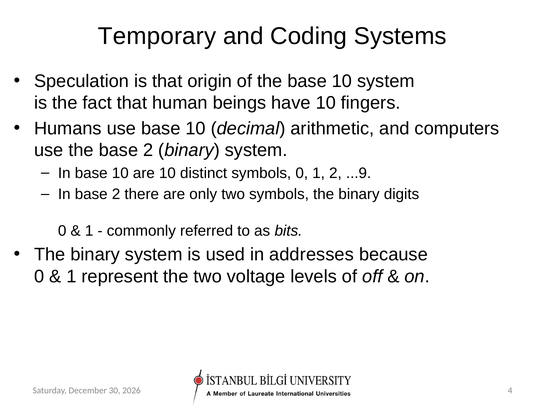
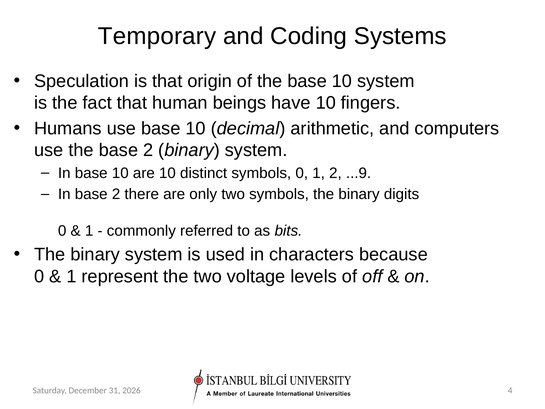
addresses: addresses -> characters (312, 254)
30: 30 -> 31 (115, 390)
